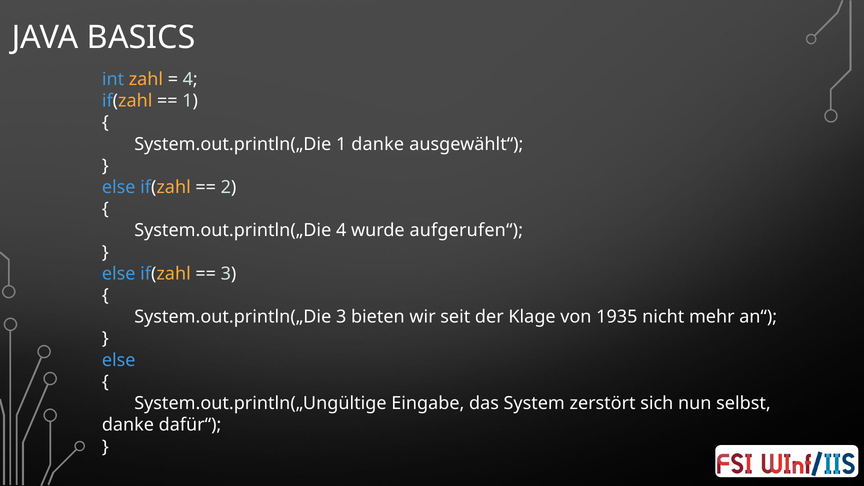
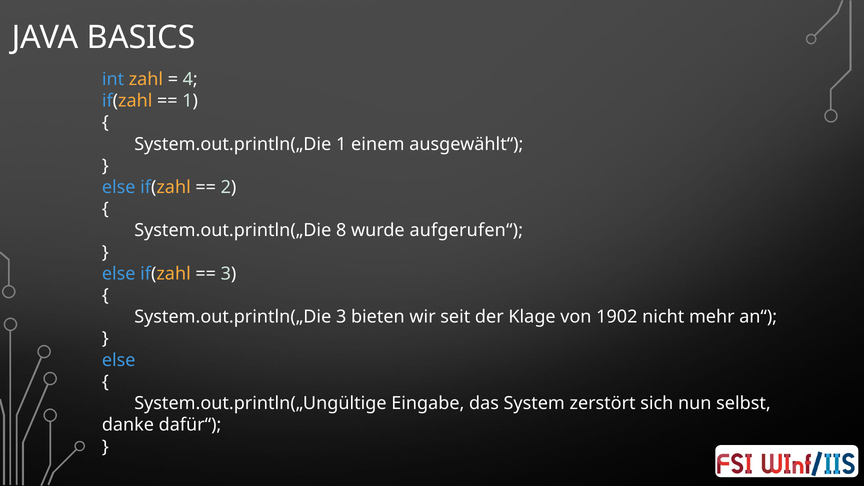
1 danke: danke -> einem (378, 144)
System.out.println(„Die 4: 4 -> 8 (341, 230)
1935: 1935 -> 1902 (617, 317)
